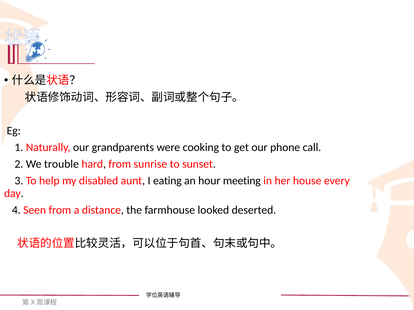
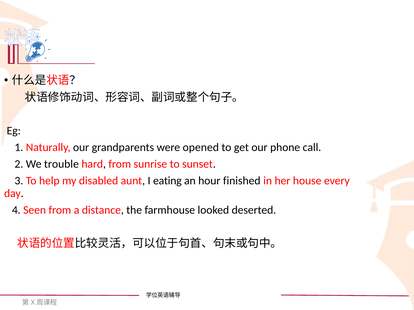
cooking: cooking -> opened (201, 148)
meeting: meeting -> finished (242, 181)
